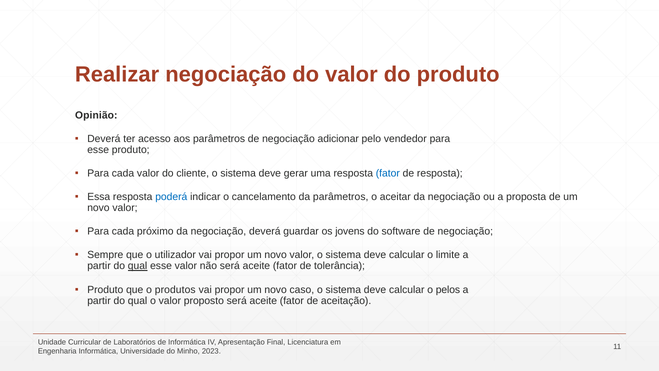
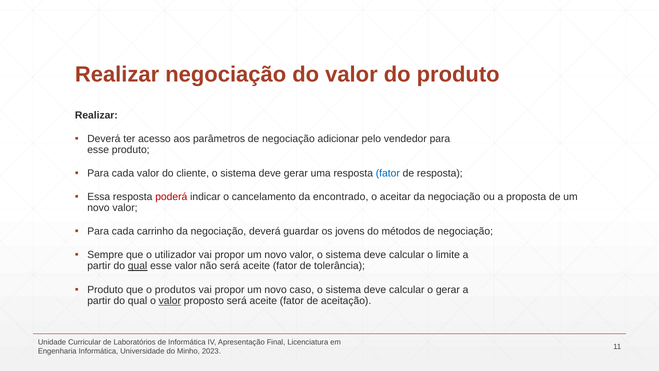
Opinião: Opinião -> Realizar (96, 115)
poderá colour: blue -> red (171, 197)
da parâmetros: parâmetros -> encontrado (341, 197)
próximo: próximo -> carrinho (155, 231)
software: software -> métodos (401, 231)
o pelos: pelos -> gerar (448, 289)
valor underline: none -> present (170, 300)
